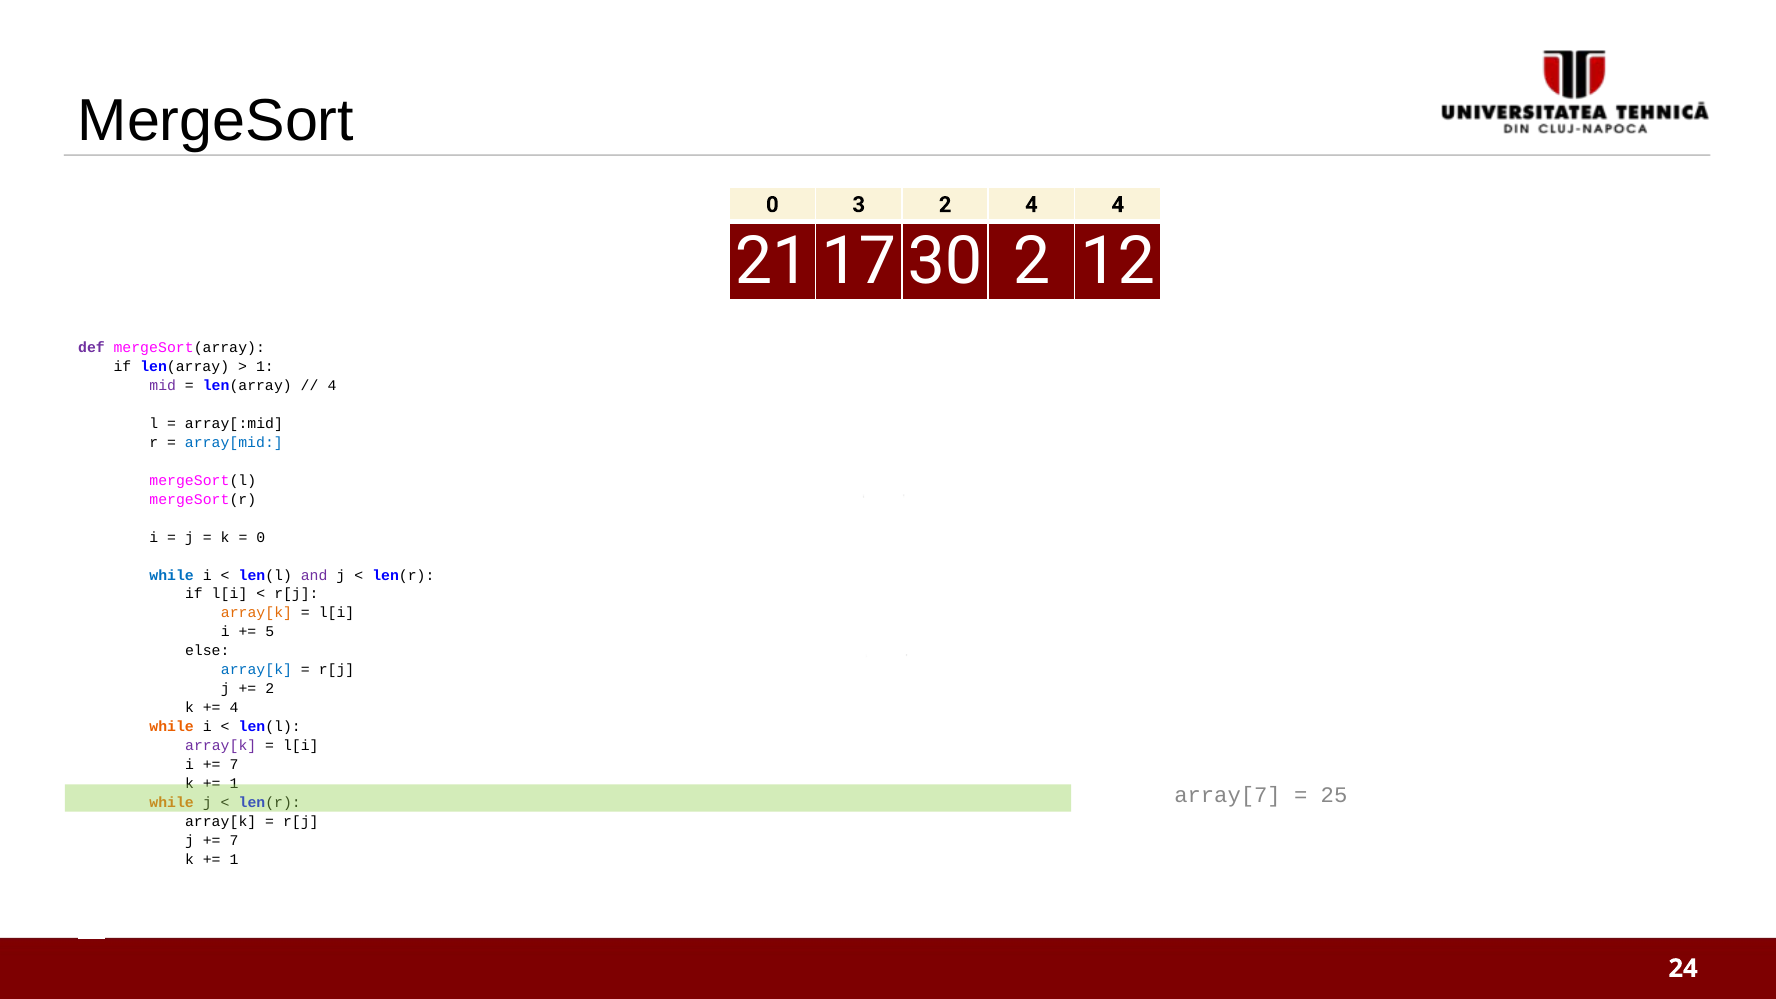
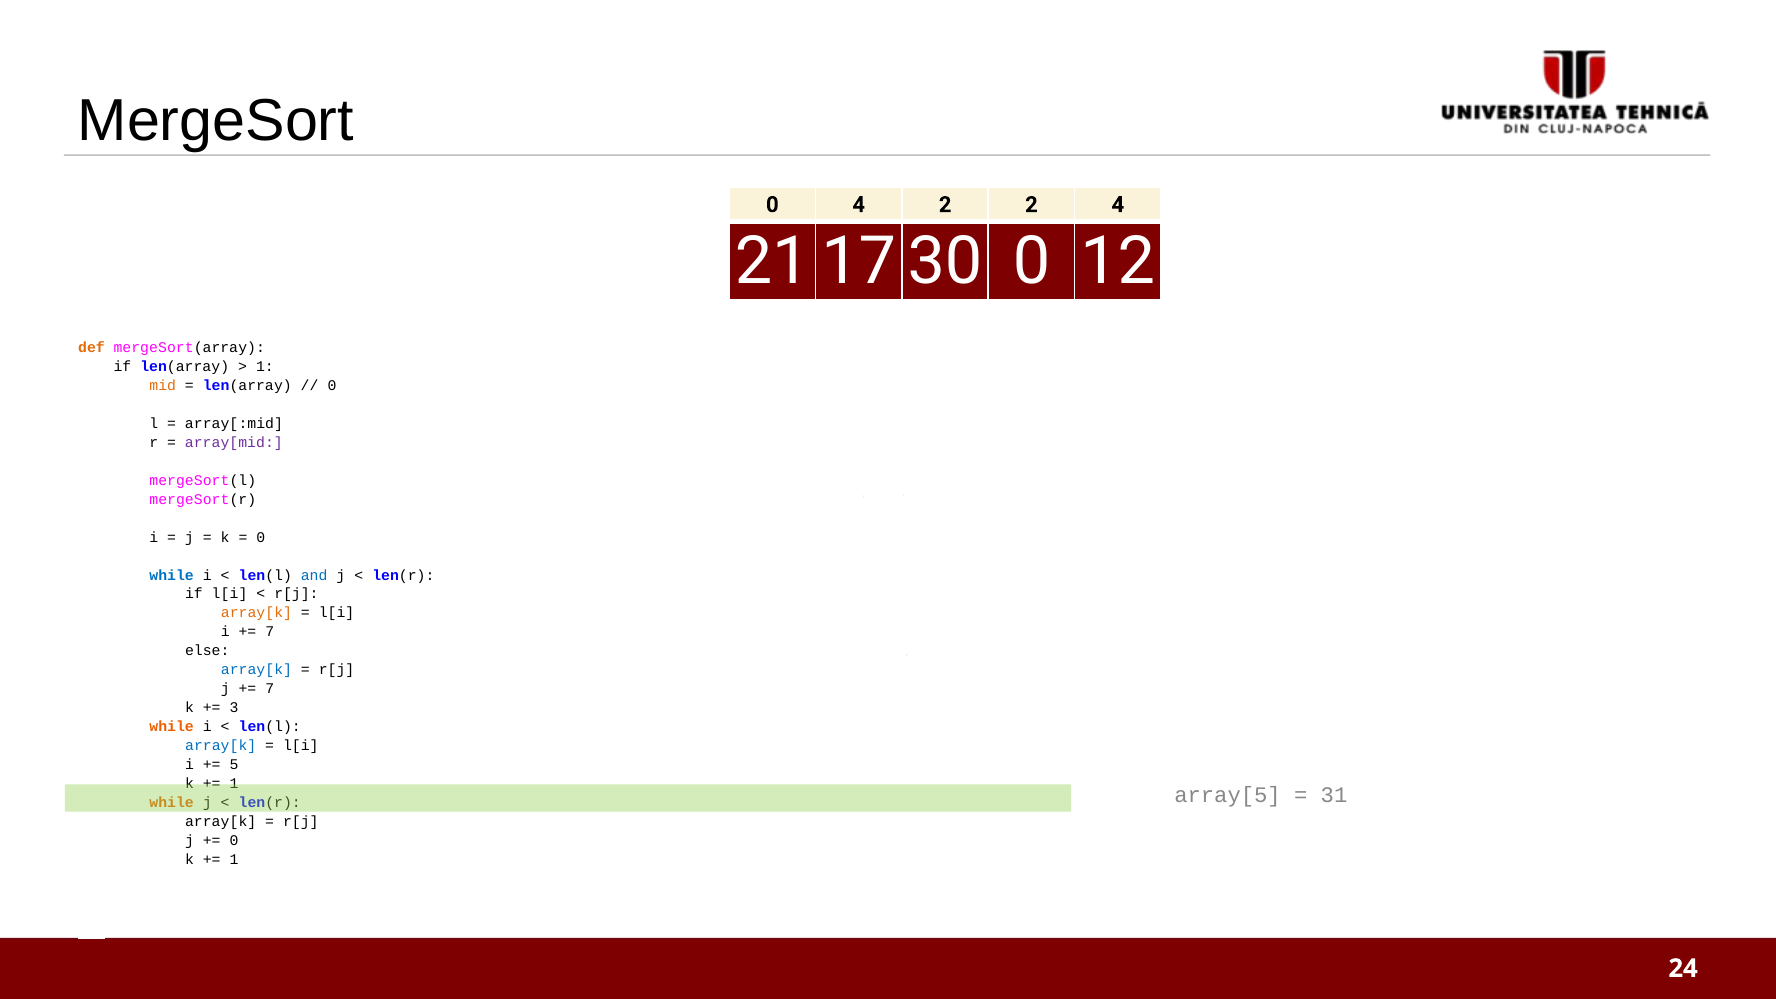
0 3: 3 -> 4 (859, 205)
2 4: 4 -> 2 (1031, 205)
2: 2 -> 0 (1031, 261)
def colour: purple -> orange (91, 348)
mid colour: purple -> orange (163, 386)
4: 4 -> 0 (332, 386)
array[mid colour: blue -> purple (234, 443)
and colour: purple -> blue (314, 575)
5: 5 -> 7 (270, 632)
2: 2 -> 7 (270, 689)
4: 4 -> 3 (234, 708)
array[k colour: purple -> blue (221, 746)
7: 7 -> 5 (234, 764)
array[7: array[7 -> array[5 (1228, 795)
25: 25 -> 31 (1334, 795)
7: 7 -> 0 (234, 840)
